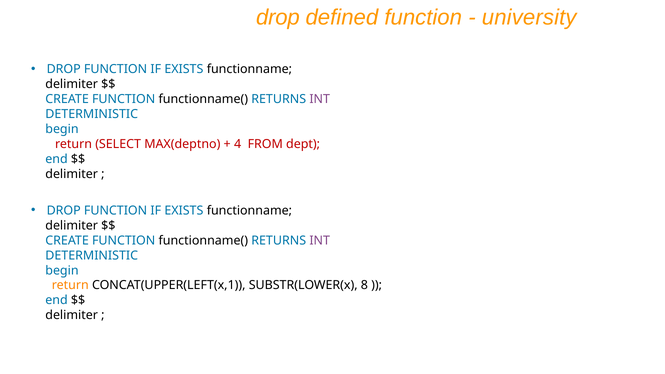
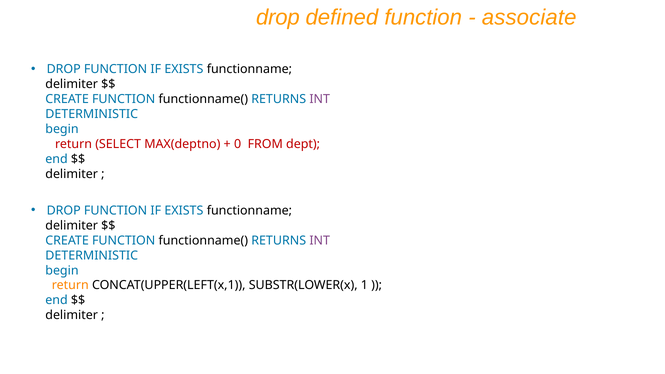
university: university -> associate (529, 17)
4: 4 -> 0 (238, 144)
8: 8 -> 1 (364, 285)
